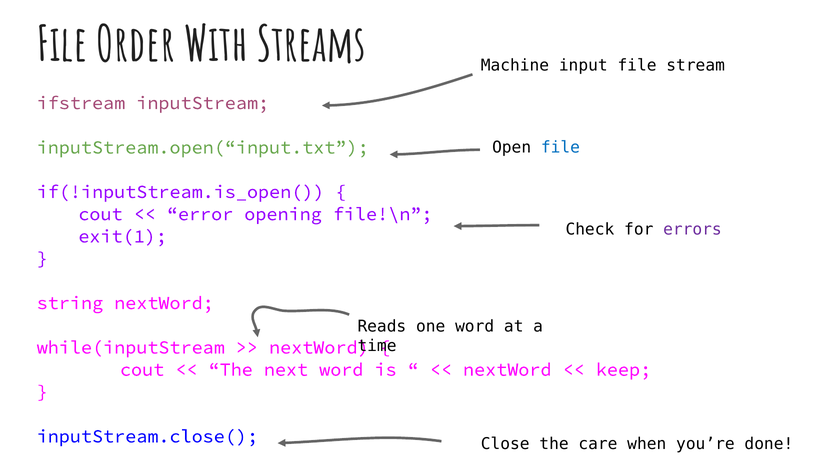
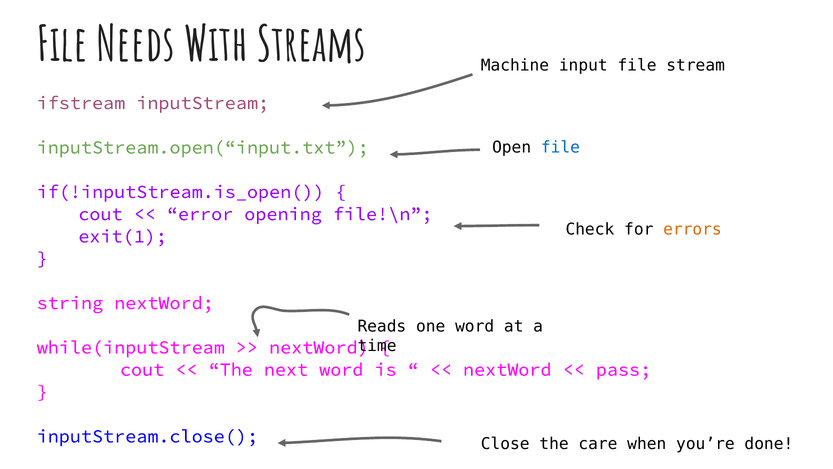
Order: Order -> Needs (136, 45)
errors colour: purple -> orange (692, 229)
keep: keep -> pass (623, 369)
